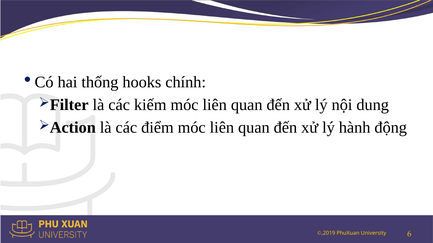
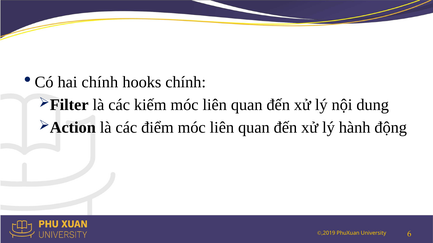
hai thống: thống -> chính (100, 82)
